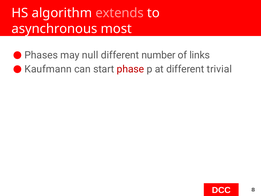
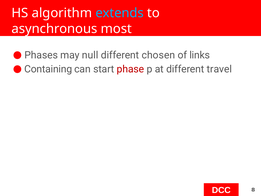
extends colour: pink -> light blue (120, 13)
number: number -> chosen (158, 55)
Kaufmann: Kaufmann -> Containing (48, 69)
trivial: trivial -> travel (219, 69)
